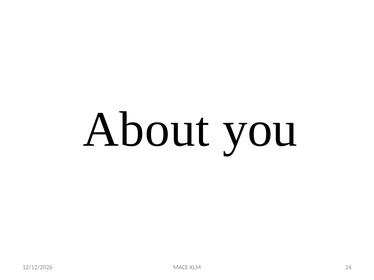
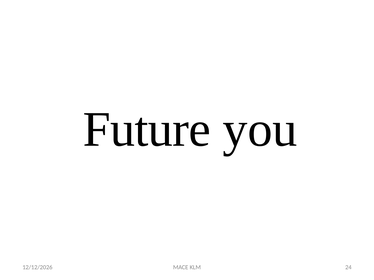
About: About -> Future (147, 130)
